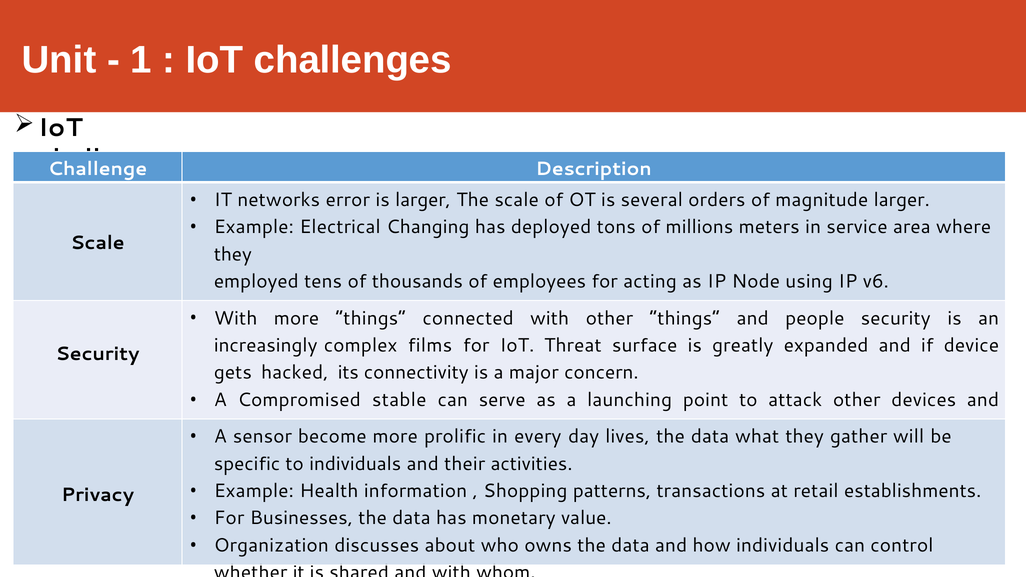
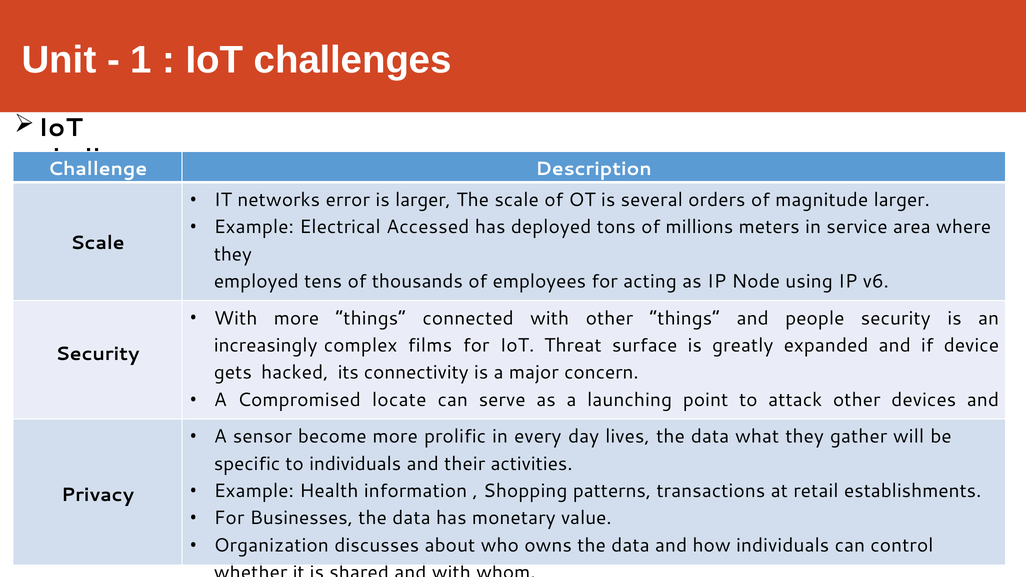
Changing: Changing -> Accessed (428, 227)
stable: stable -> locate (399, 400)
